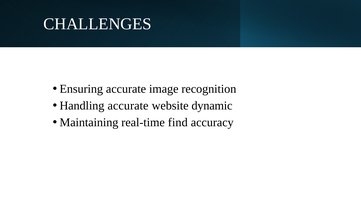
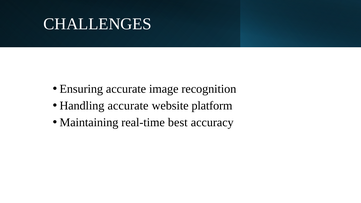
dynamic: dynamic -> platform (212, 106)
find: find -> best (178, 123)
